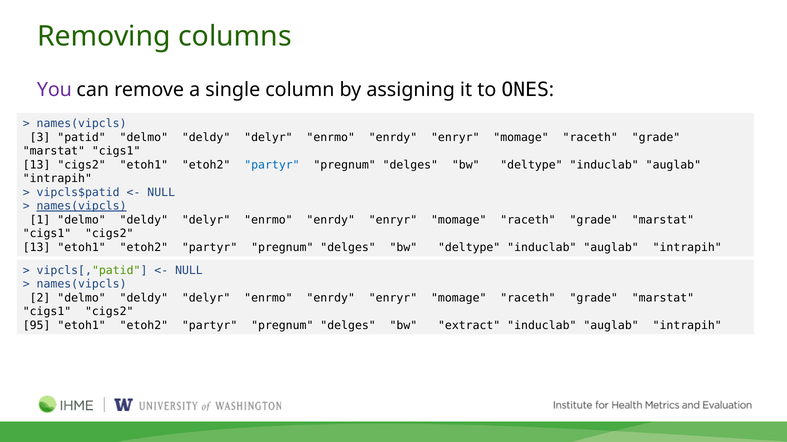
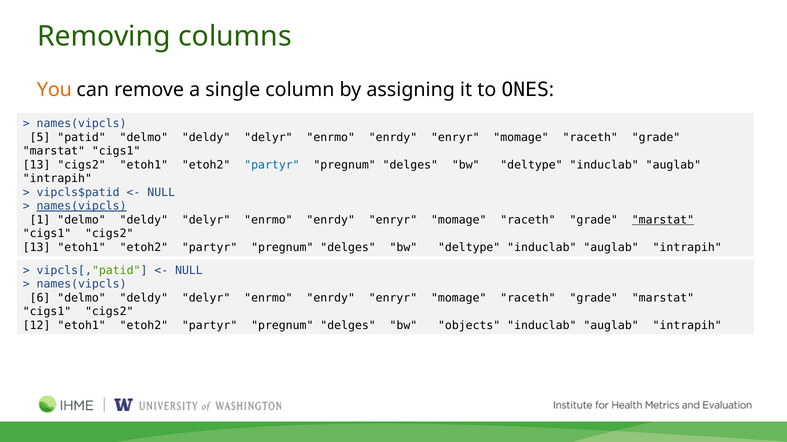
You colour: purple -> orange (54, 90)
3: 3 -> 5 (40, 138)
marstat underline: none -> present (663, 220)
2: 2 -> 6 (40, 298)
95: 95 -> 12 (37, 326)
extract: extract -> objects (469, 326)
